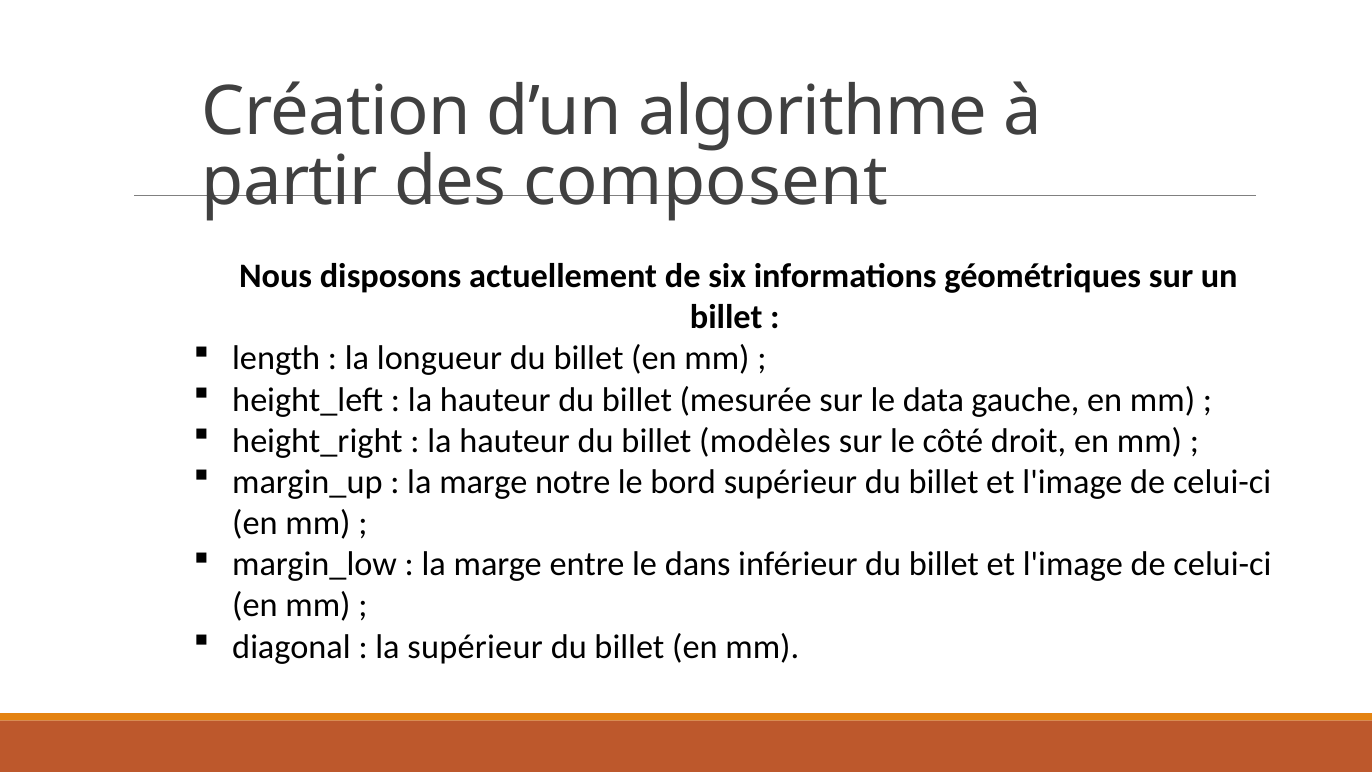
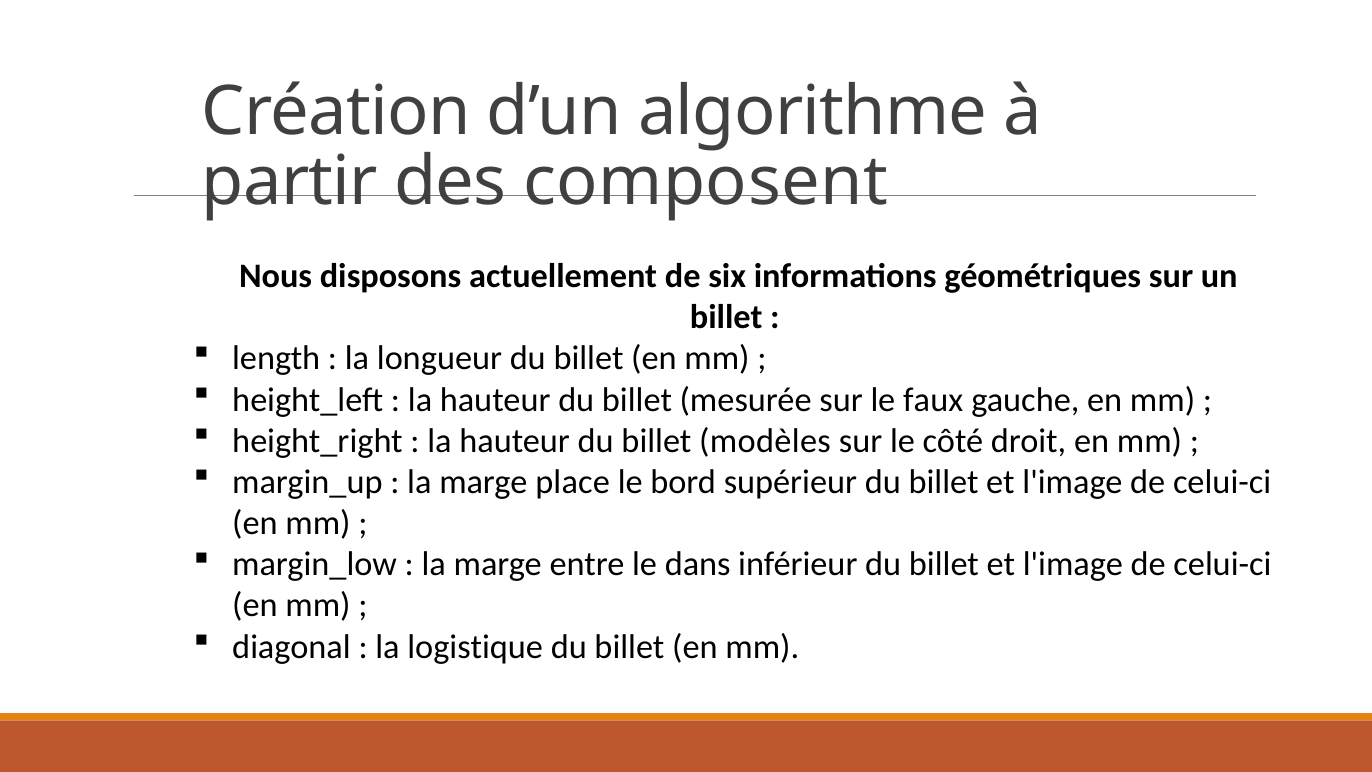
data: data -> faux (933, 400)
notre: notre -> place (573, 482)
la supérieur: supérieur -> logistique (475, 647)
